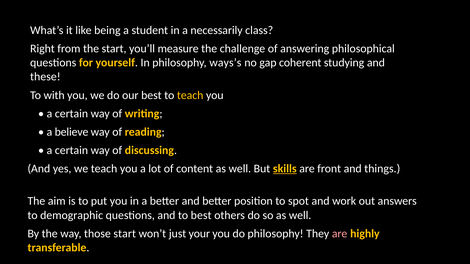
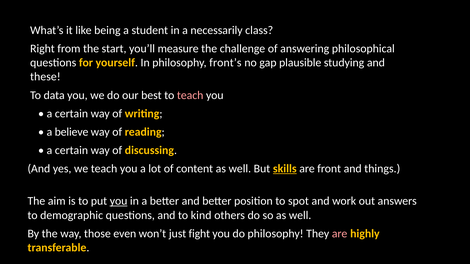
ways’s: ways’s -> front’s (225, 63)
coherent: coherent -> plausible (300, 63)
with: with -> data (54, 95)
teach colour: yellow -> pink (190, 95)
you underline: none -> present (119, 201)
to best: best -> kind (201, 215)
those start: start -> even (125, 234)
your: your -> fight (199, 234)
